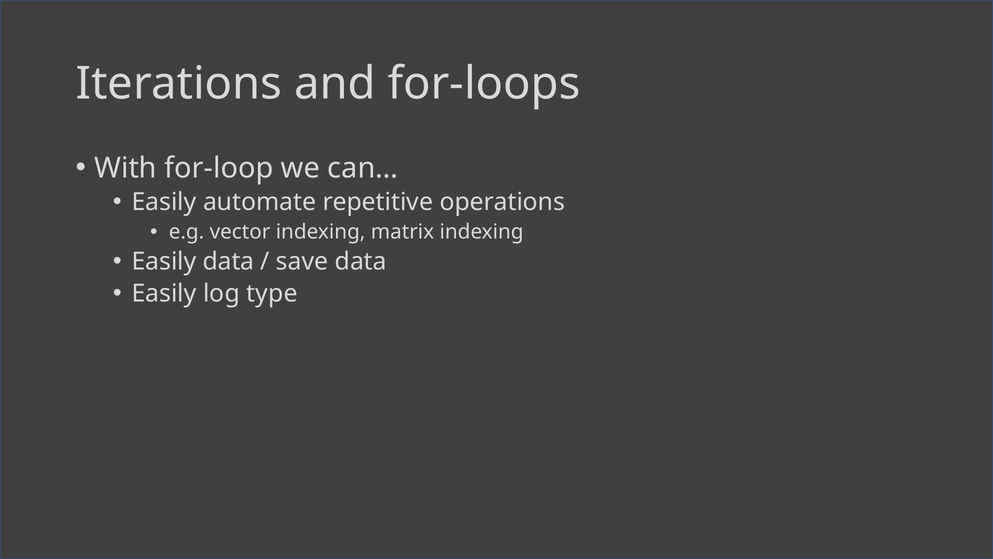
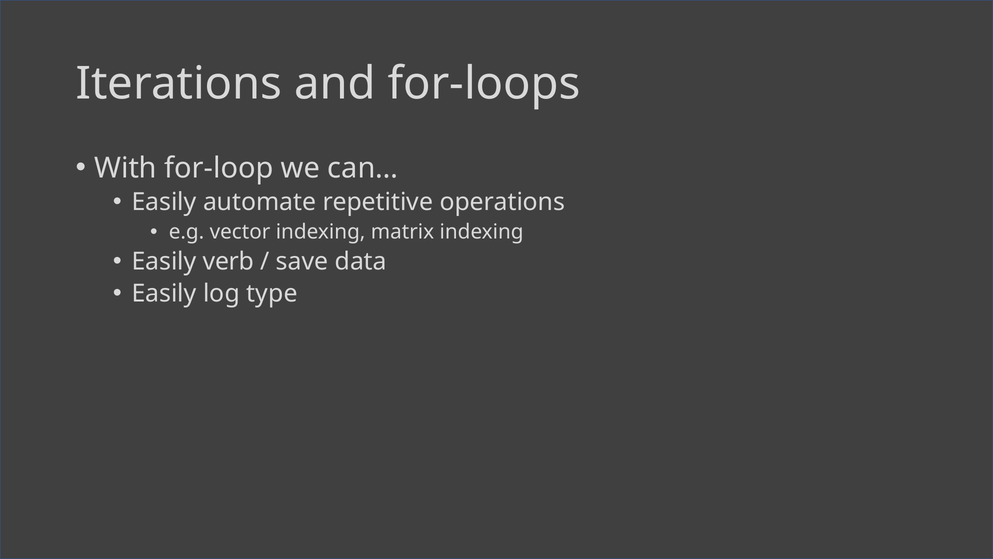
Easily data: data -> verb (228, 262)
